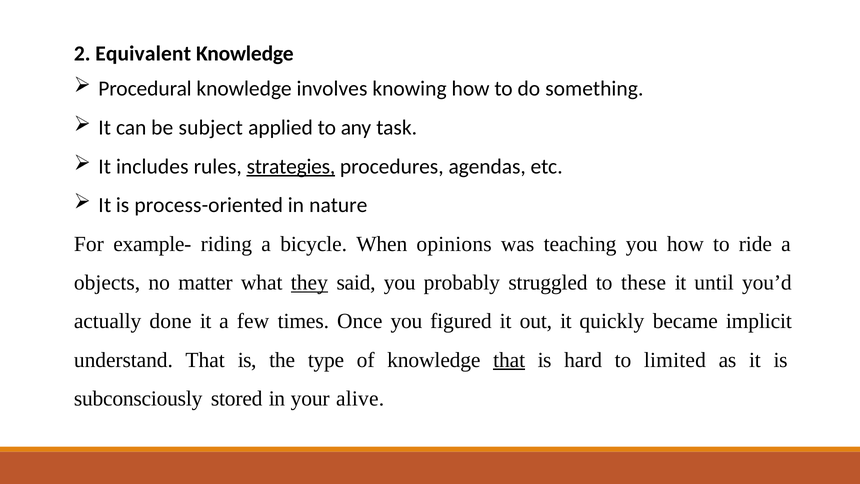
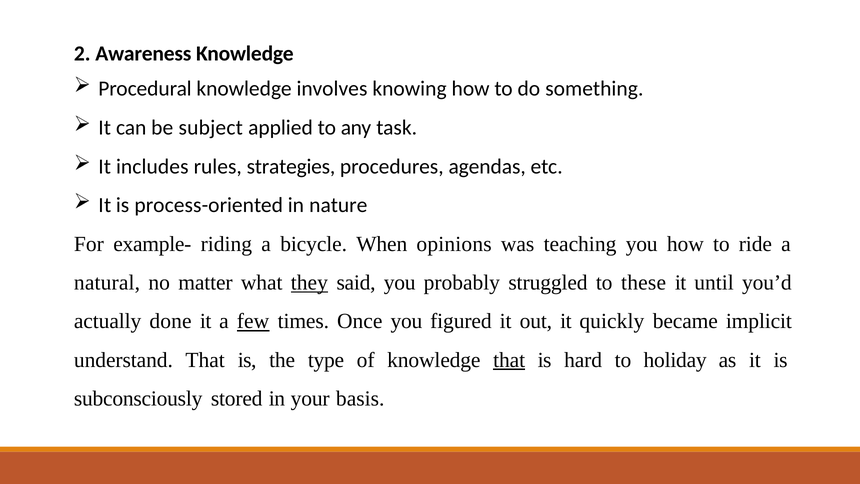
Equivalent: Equivalent -> Awareness (143, 54)
strategies underline: present -> none (291, 166)
objects: objects -> natural (107, 283)
few underline: none -> present (253, 321)
limited: limited -> holiday (675, 360)
alive: alive -> basis (360, 399)
